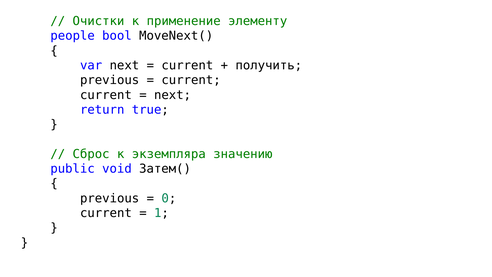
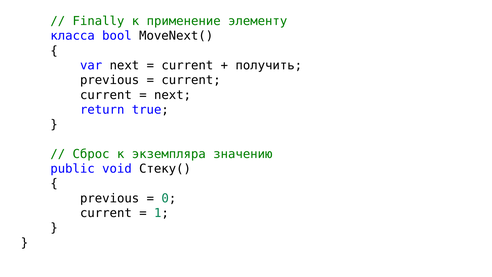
Очистки: Очистки -> Finally (98, 21)
people: people -> класса (73, 36)
Затем(: Затем( -> Стеку( (165, 169)
